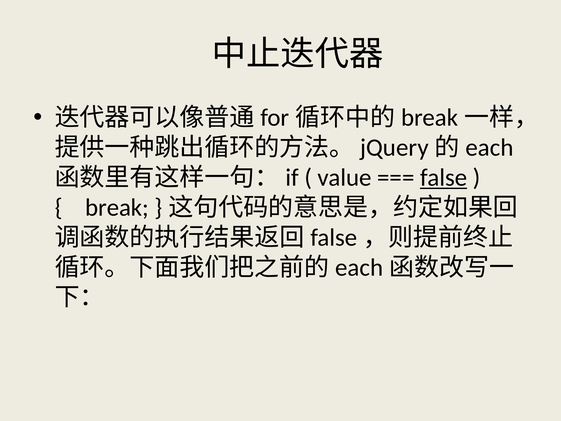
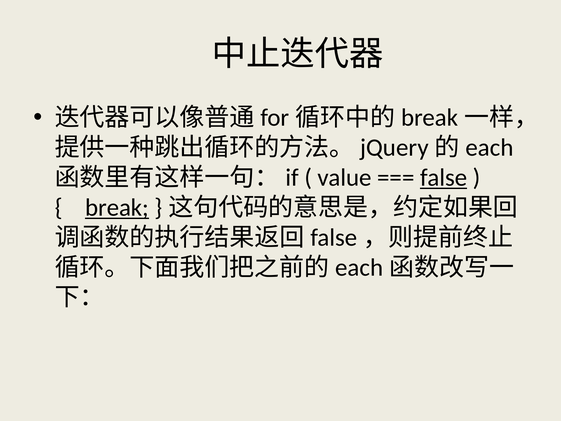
break underline: none -> present (117, 207)
